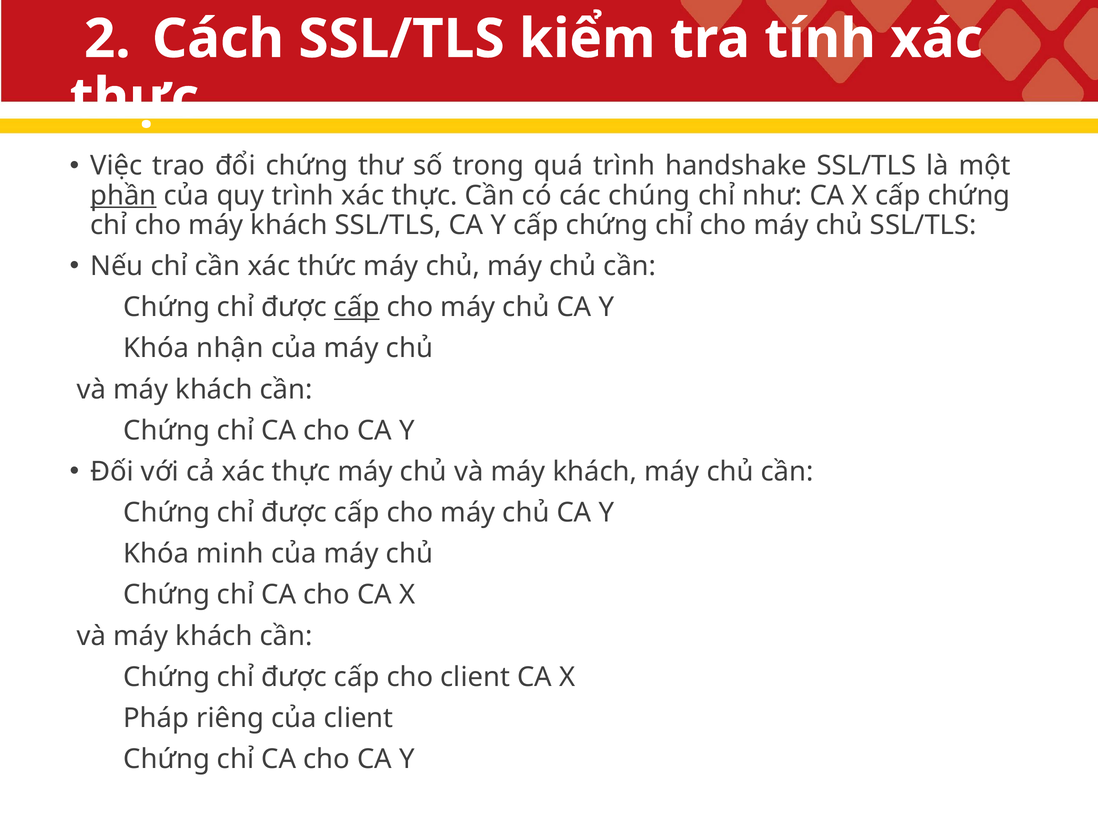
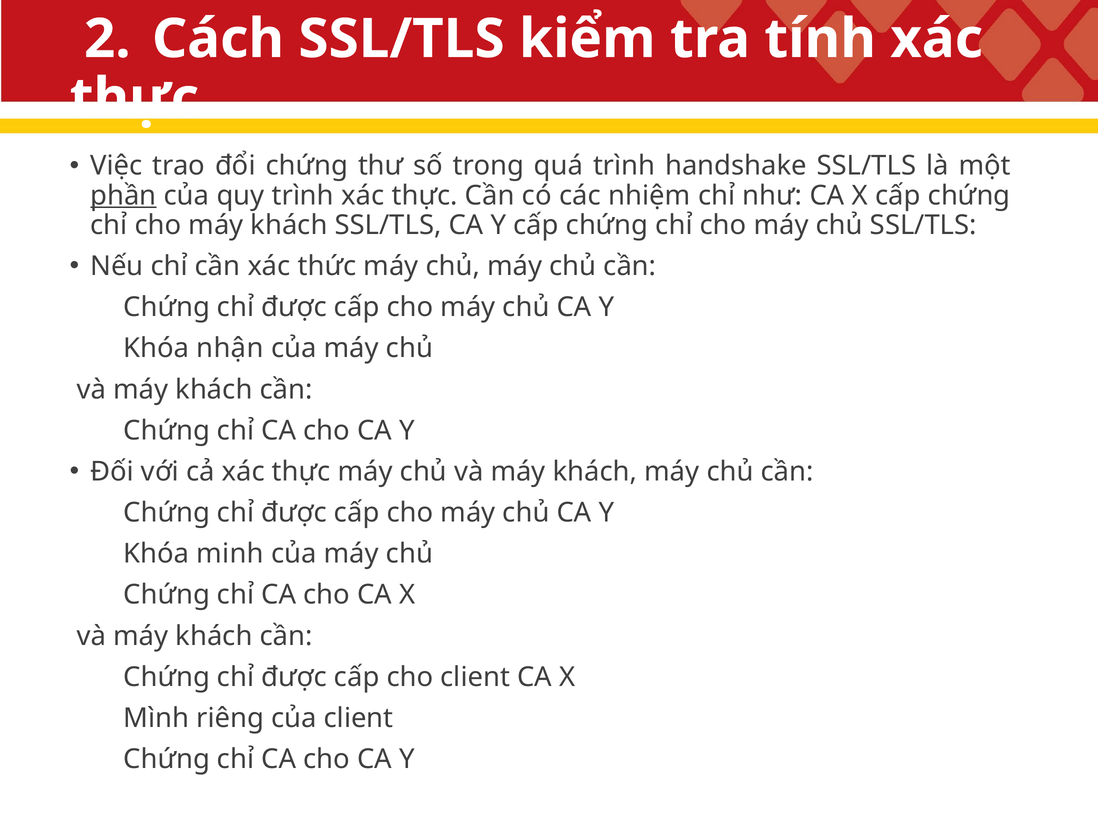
chúng: chúng -> nhiệm (649, 196)
cấp underline: present -> none (357, 308)
Pháp: Pháp -> Mình (156, 719)
